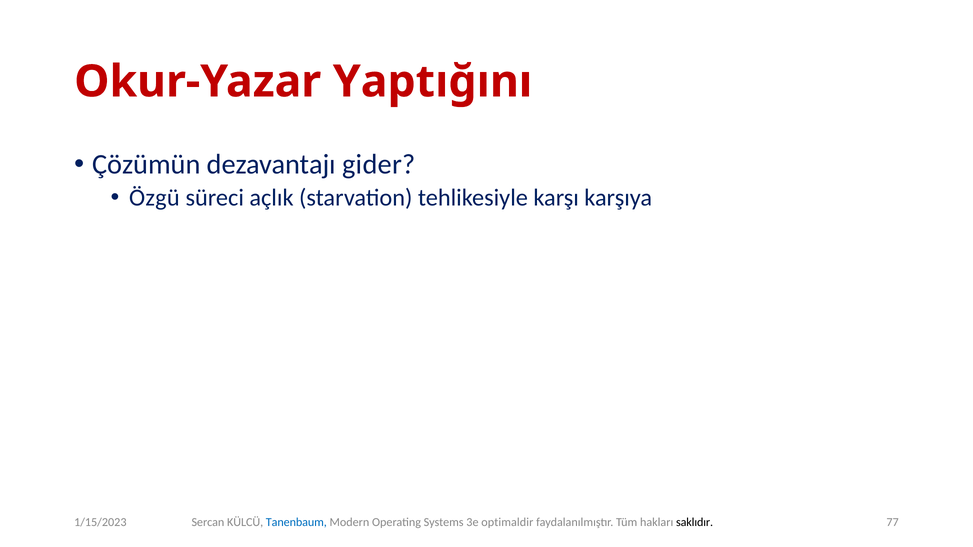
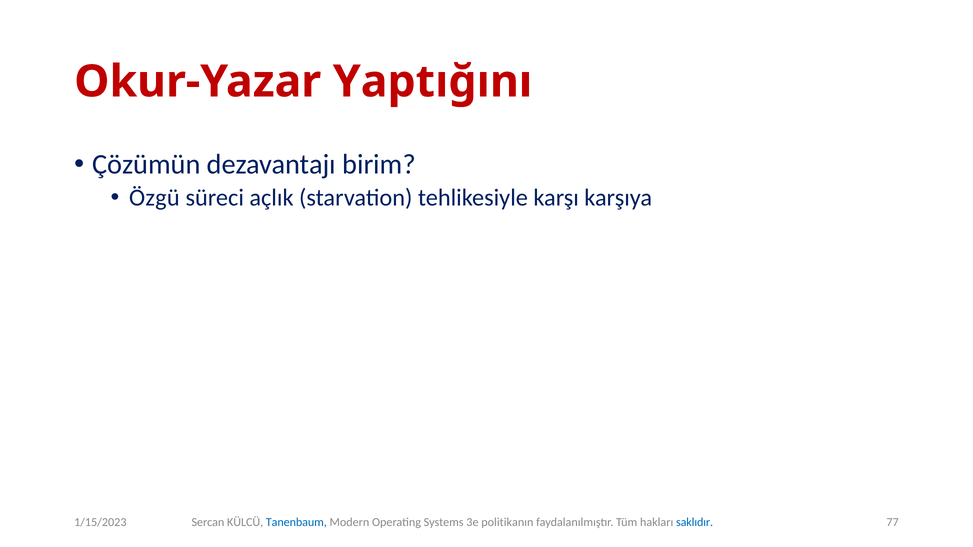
gider: gider -> birim (379, 164)
optimaldir: optimaldir -> politikanın (507, 523)
saklıdır colour: black -> blue (695, 523)
